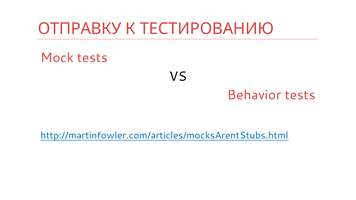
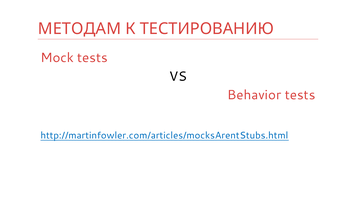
ОТПРАВКУ: ОТПРАВКУ -> МЕТОДАМ (79, 29)
